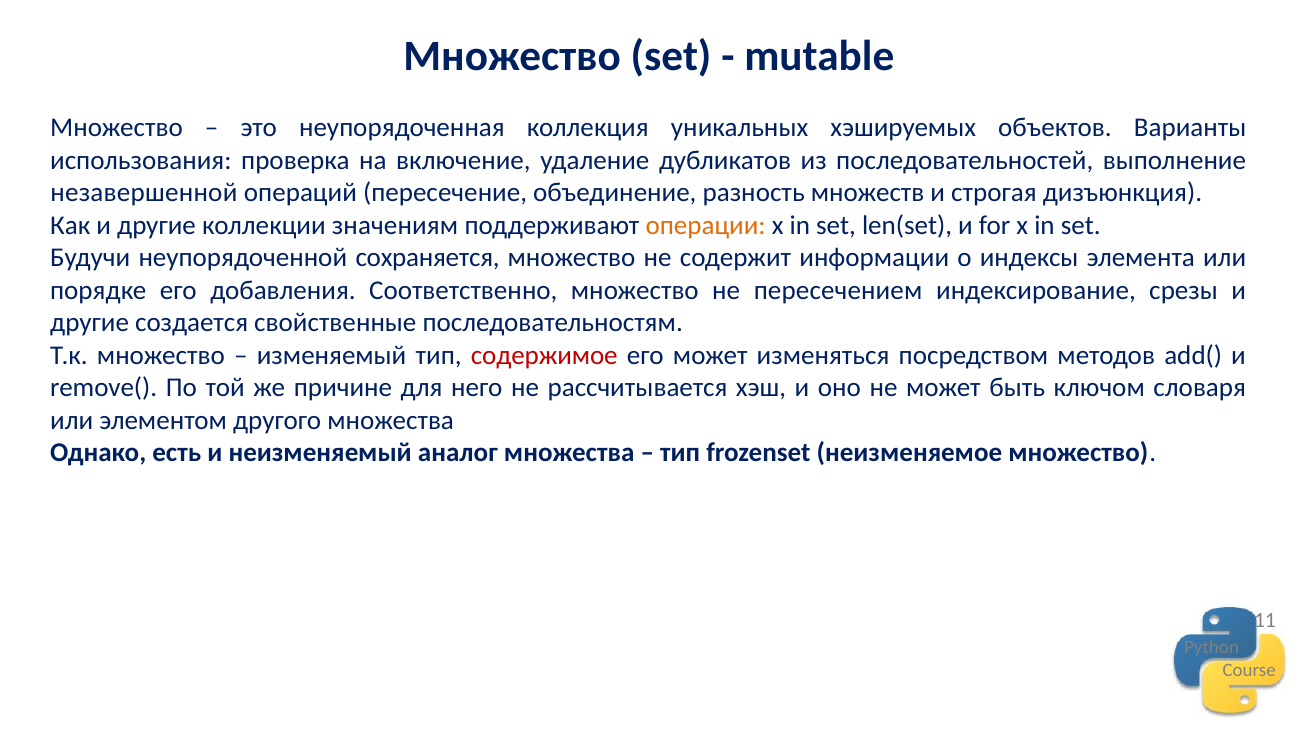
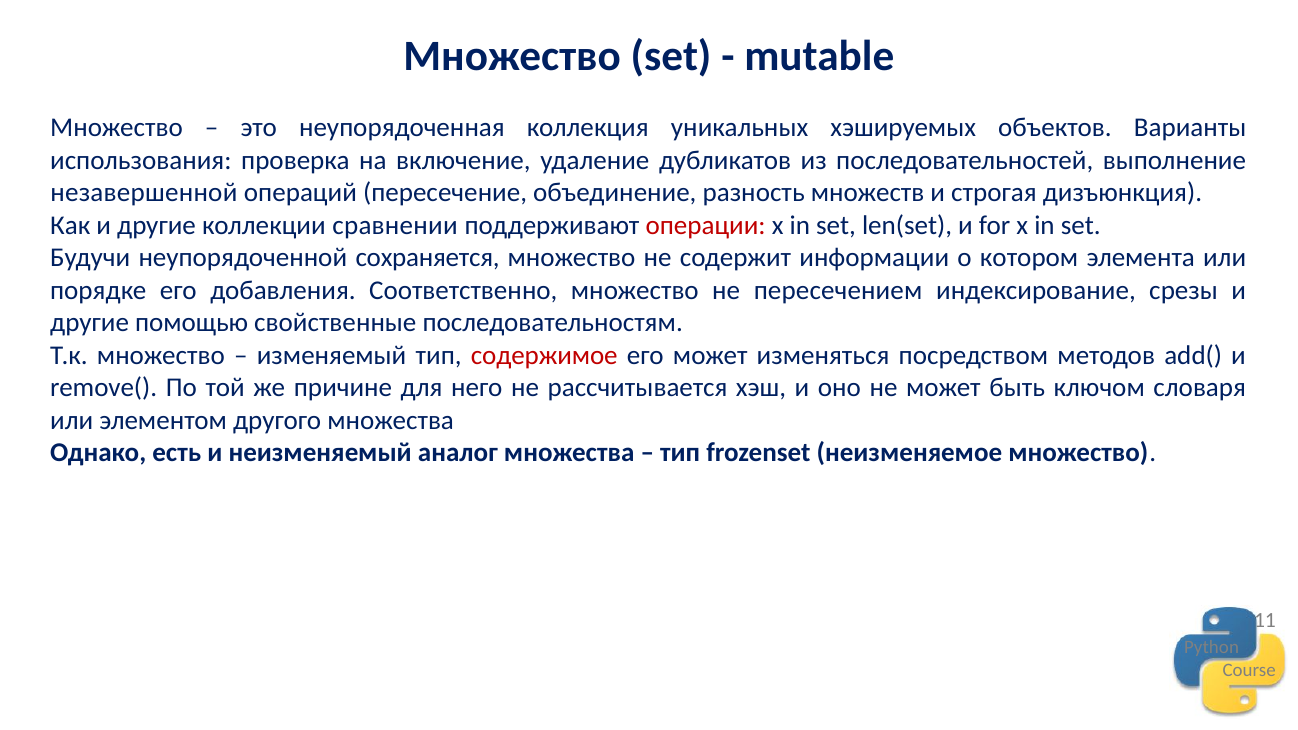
значениям: значениям -> сравнении (395, 225)
операции colour: orange -> red (706, 225)
индексы: индексы -> котором (1029, 258)
создается: создается -> помощью (192, 323)
